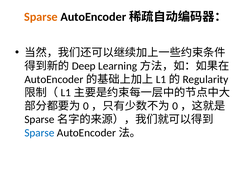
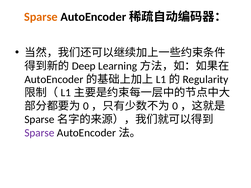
Sparse colour: blue -> purple (39, 133)
